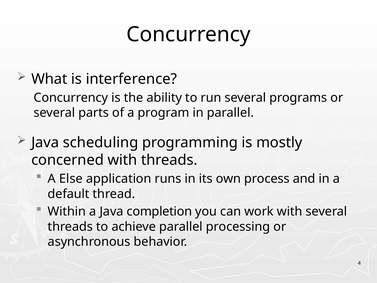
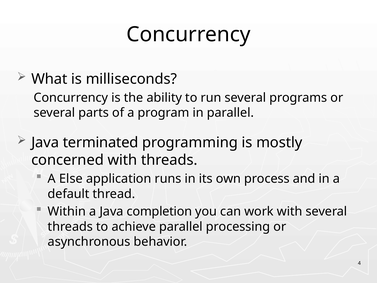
interference: interference -> milliseconds (131, 79)
scheduling: scheduling -> terminated (101, 142)
